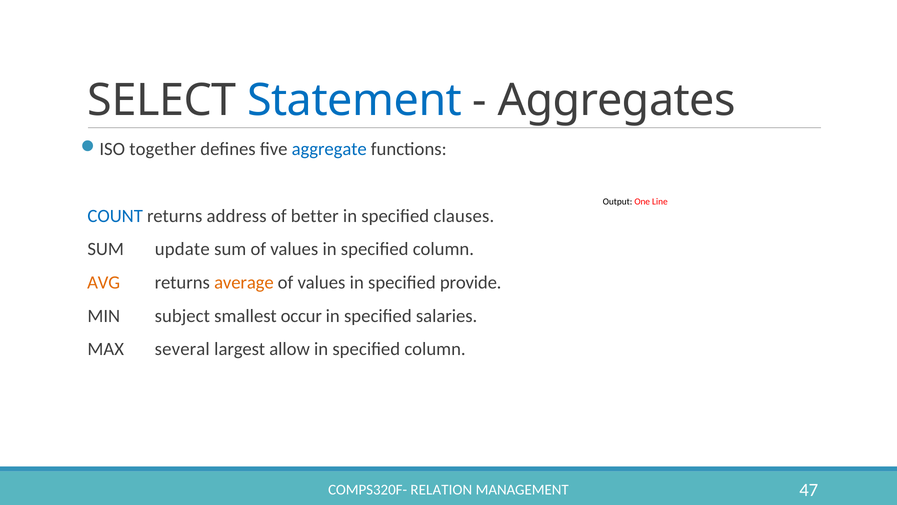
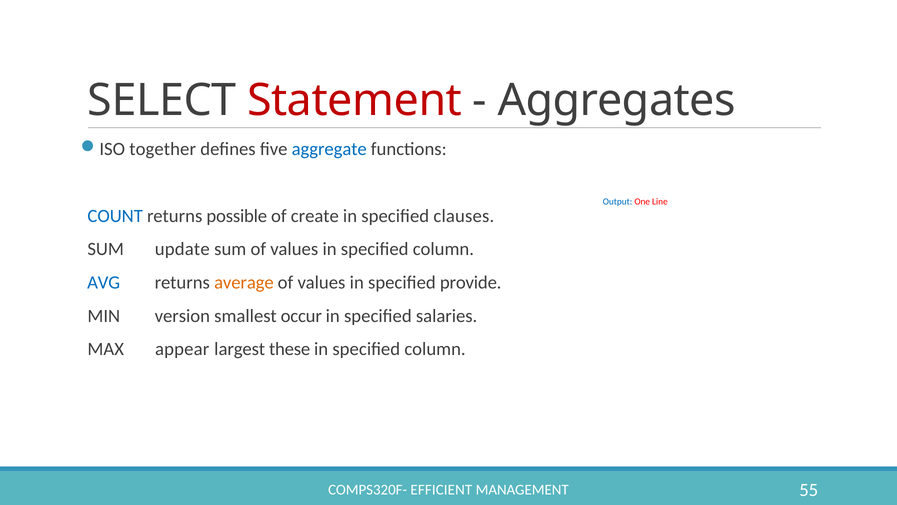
Statement colour: blue -> red (355, 100)
Output colour: black -> blue (618, 201)
address: address -> possible (237, 216)
better: better -> create (315, 216)
AVG colour: orange -> blue (104, 282)
subject: subject -> version (182, 316)
several: several -> appear (182, 349)
allow: allow -> these (290, 349)
RELATION: RELATION -> EFFICIENT (441, 490)
47: 47 -> 55 (809, 490)
